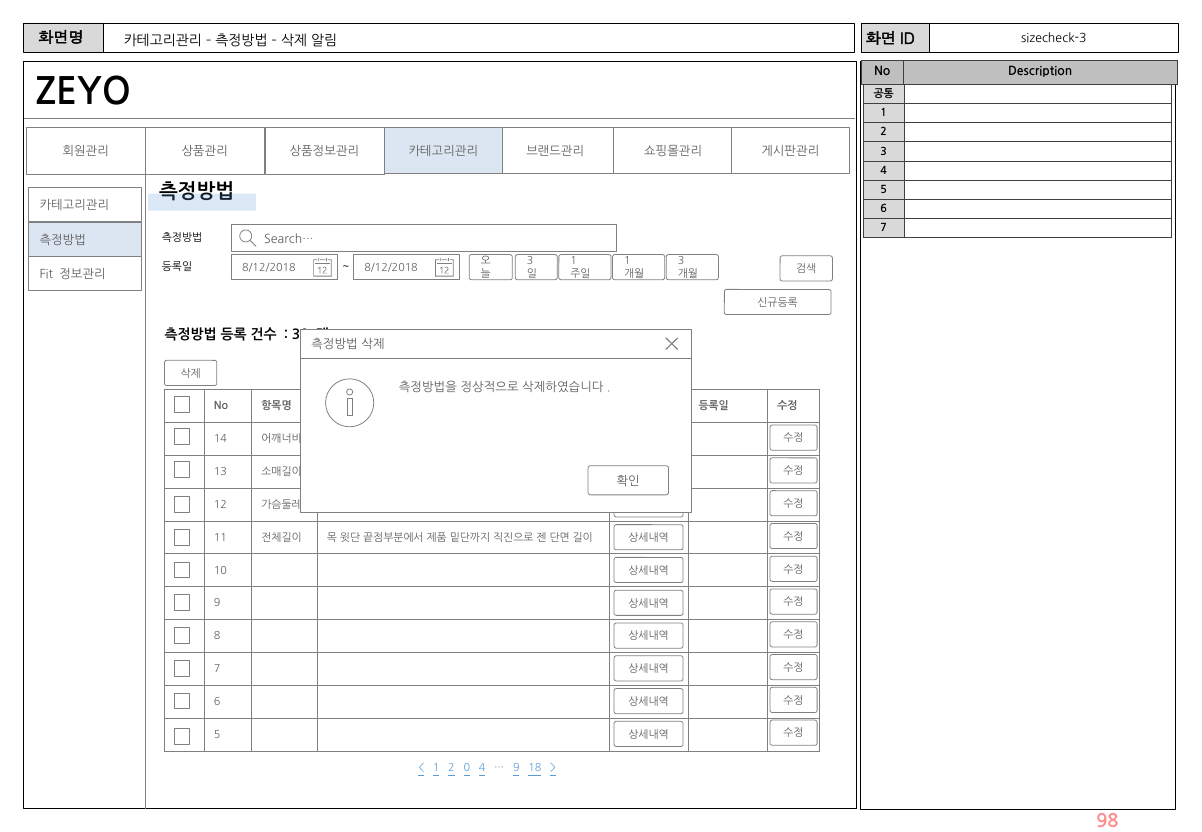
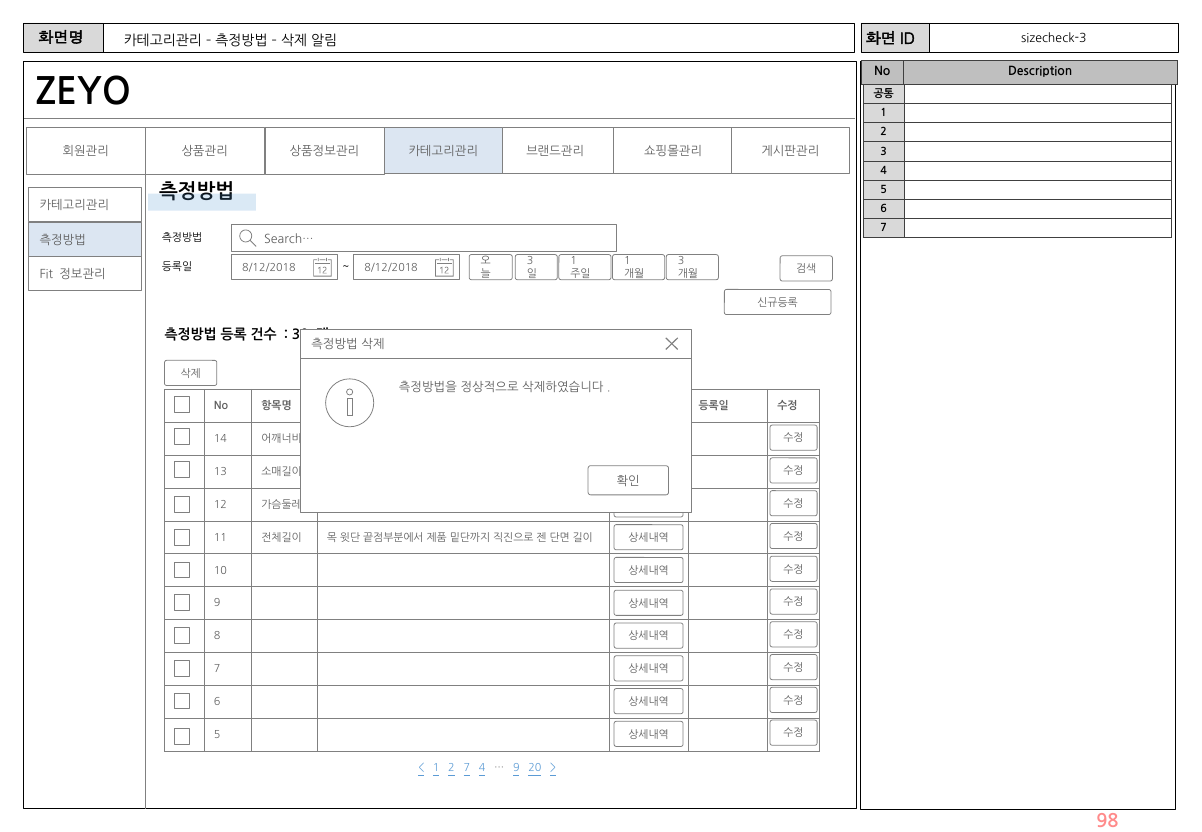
2 0: 0 -> 7 (467, 769)
18: 18 -> 20 (535, 769)
